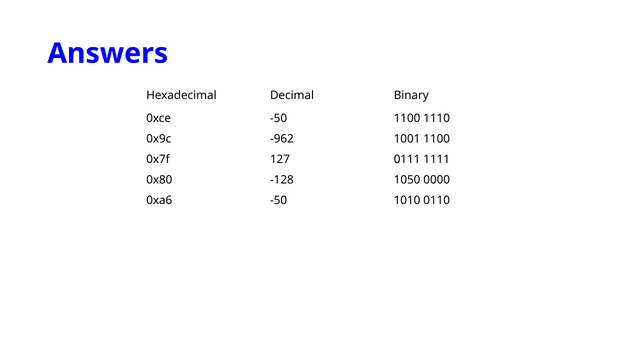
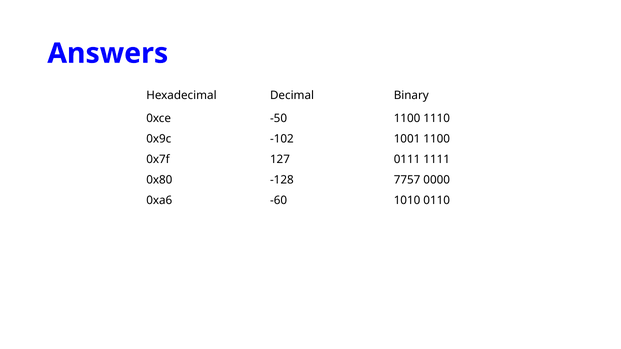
-962: -962 -> -102 (282, 139)
1050: 1050 -> 7757 (407, 180)
0xa6 -50: -50 -> -60 (279, 201)
